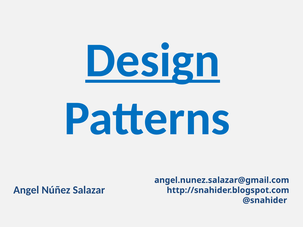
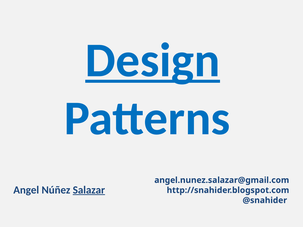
Salazar underline: none -> present (89, 190)
